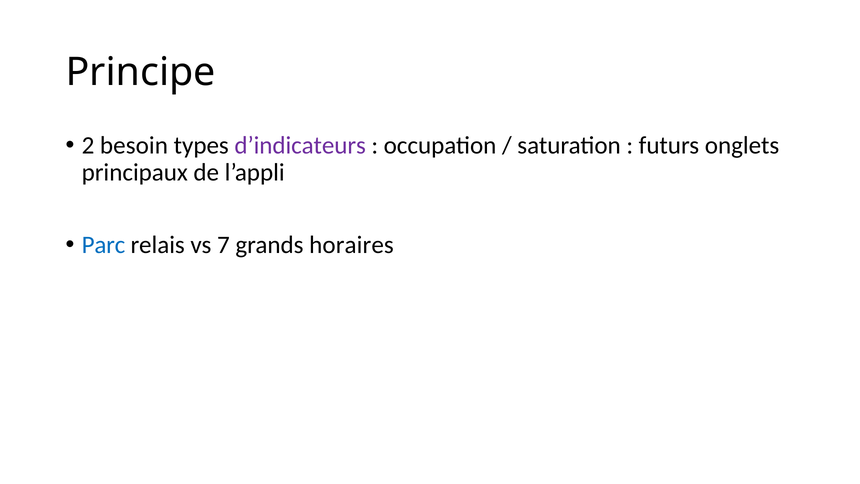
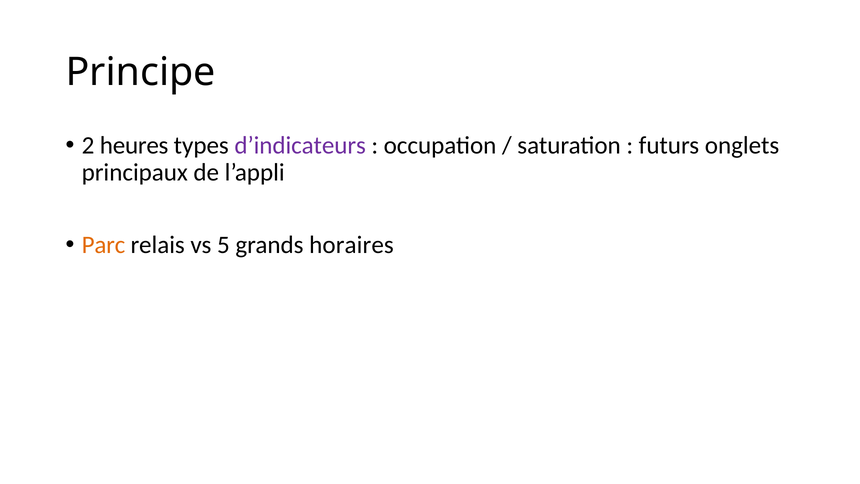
besoin: besoin -> heures (134, 145)
Parc colour: blue -> orange (103, 245)
7: 7 -> 5 (223, 245)
